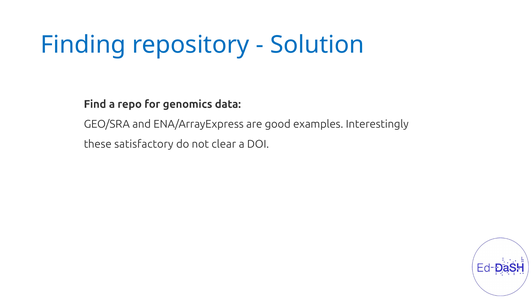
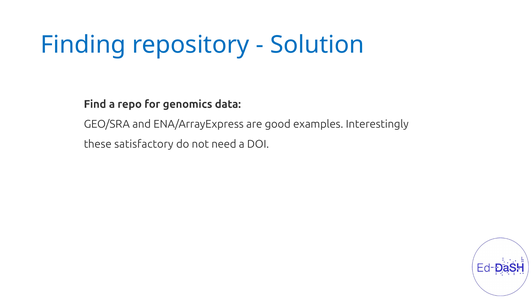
clear: clear -> need (224, 144)
